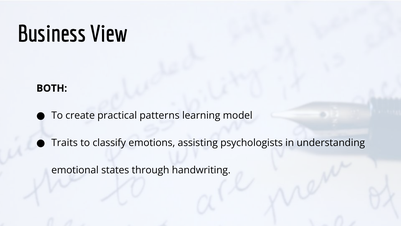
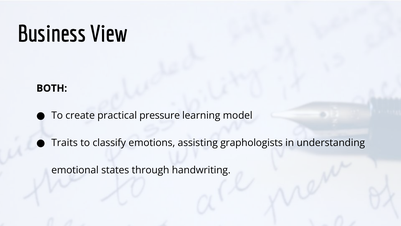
patterns: patterns -> pressure (160, 115)
psychologists: psychologists -> graphologists (252, 143)
